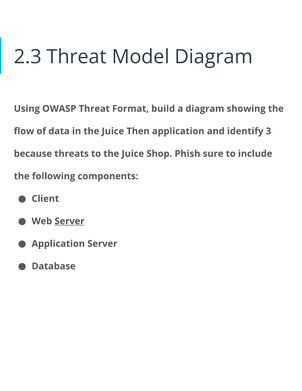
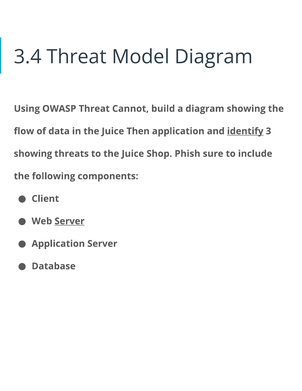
2.3: 2.3 -> 3.4 (28, 57)
Format: Format -> Cannot (130, 109)
identify underline: none -> present (245, 131)
because: because -> showing (33, 154)
